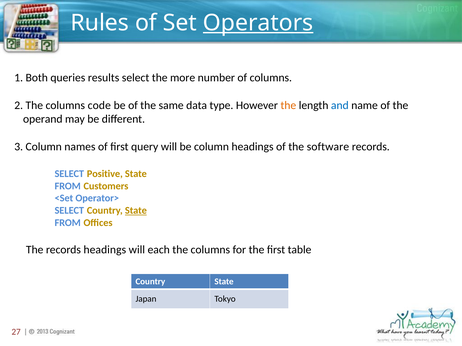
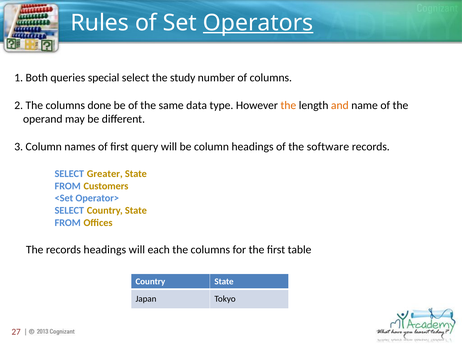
results: results -> special (104, 78)
more: more -> study (183, 78)
code: code -> done (99, 105)
and colour: blue -> orange (340, 105)
Positive: Positive -> Greater (105, 174)
State underline: present -> none (136, 211)
